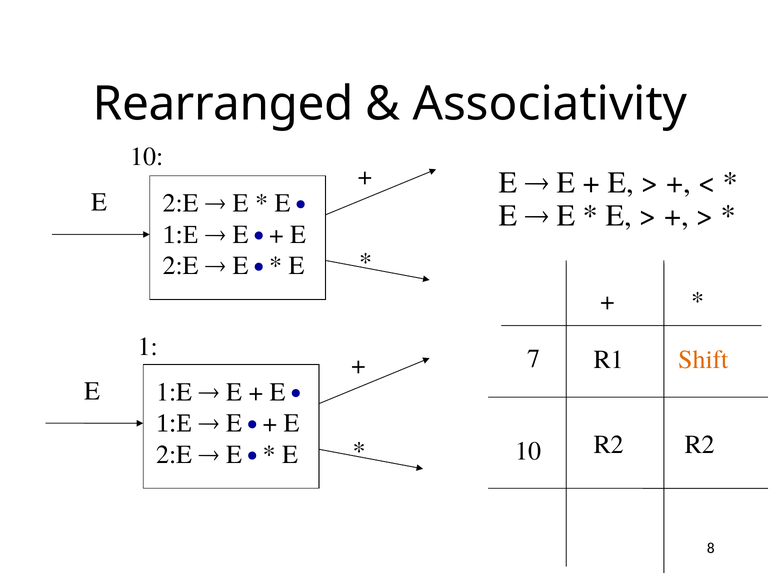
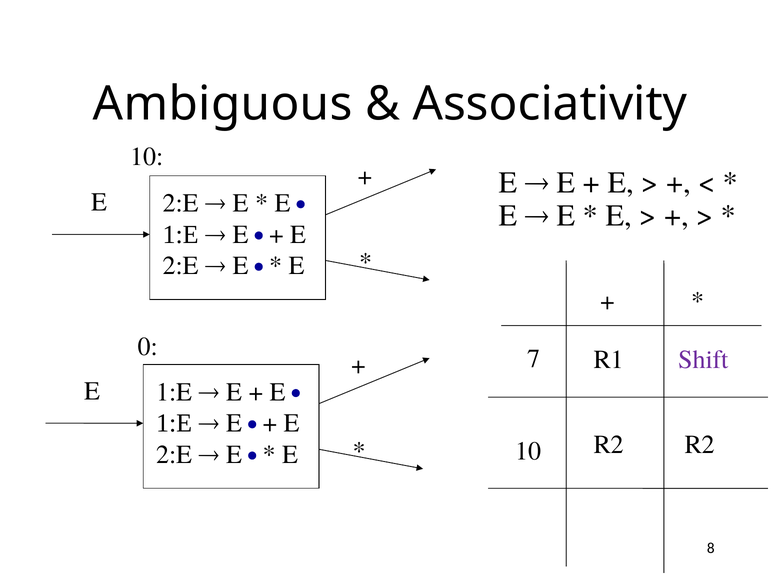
Rearranged: Rearranged -> Ambiguous (223, 104)
1: 1 -> 0 (148, 347)
Shift colour: orange -> purple (703, 360)
